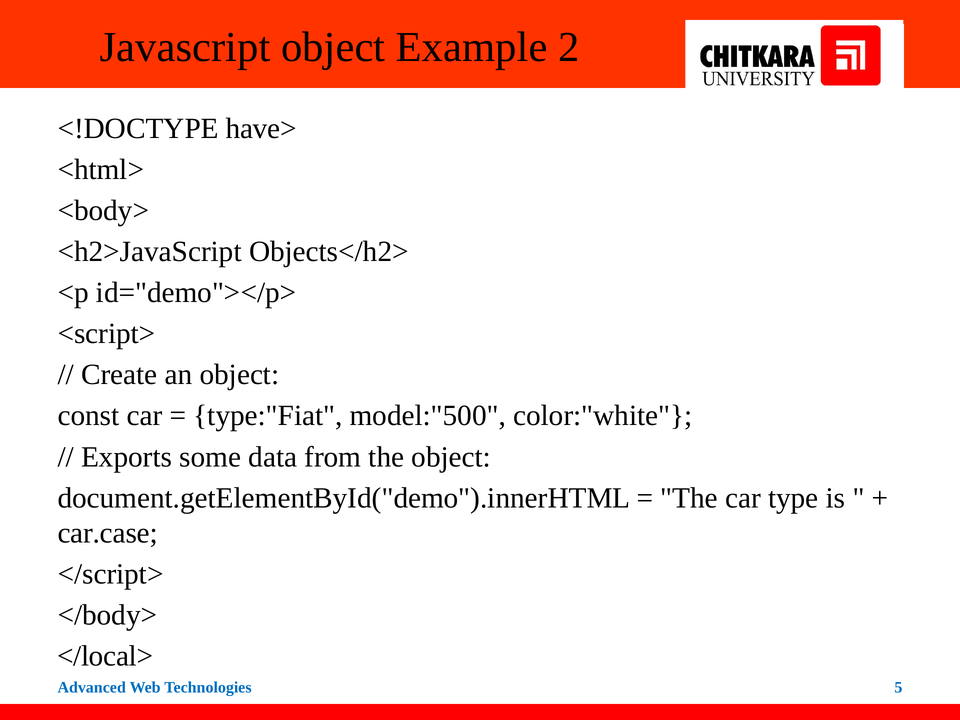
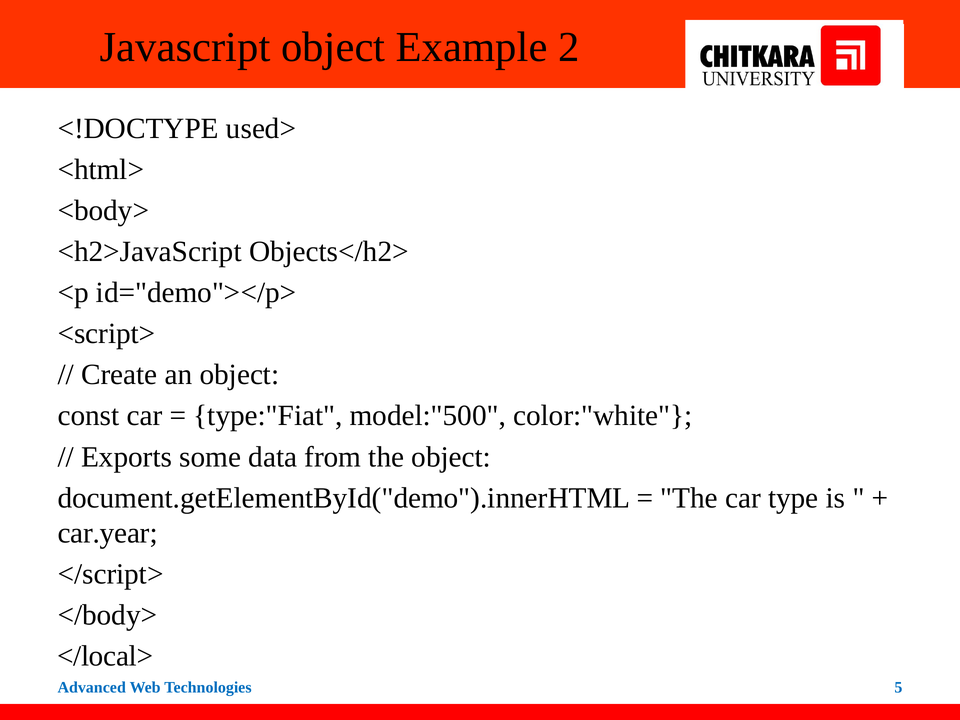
have>: have> -> used> (261, 128)
car.case: car.case -> car.year (108, 533)
